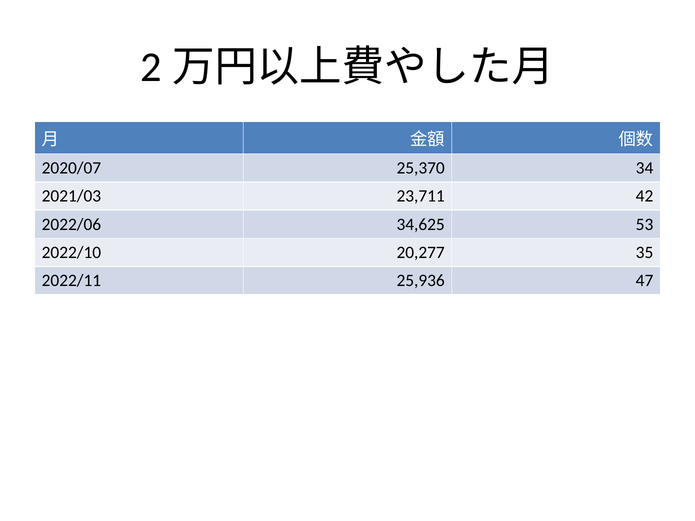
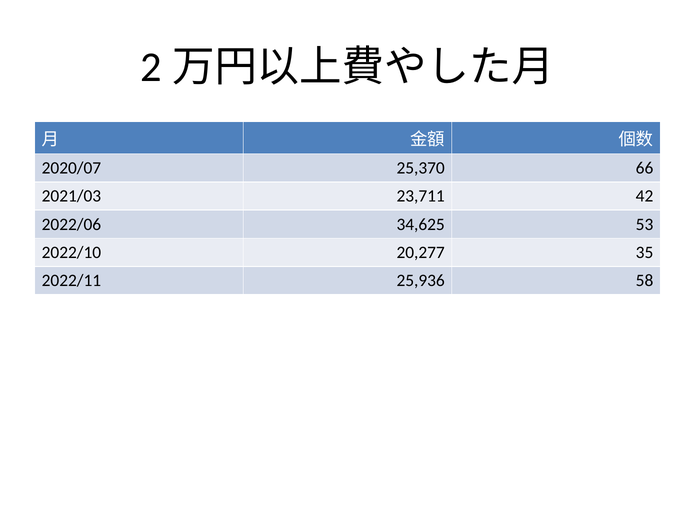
34: 34 -> 66 (645, 168)
47: 47 -> 58 (645, 281)
